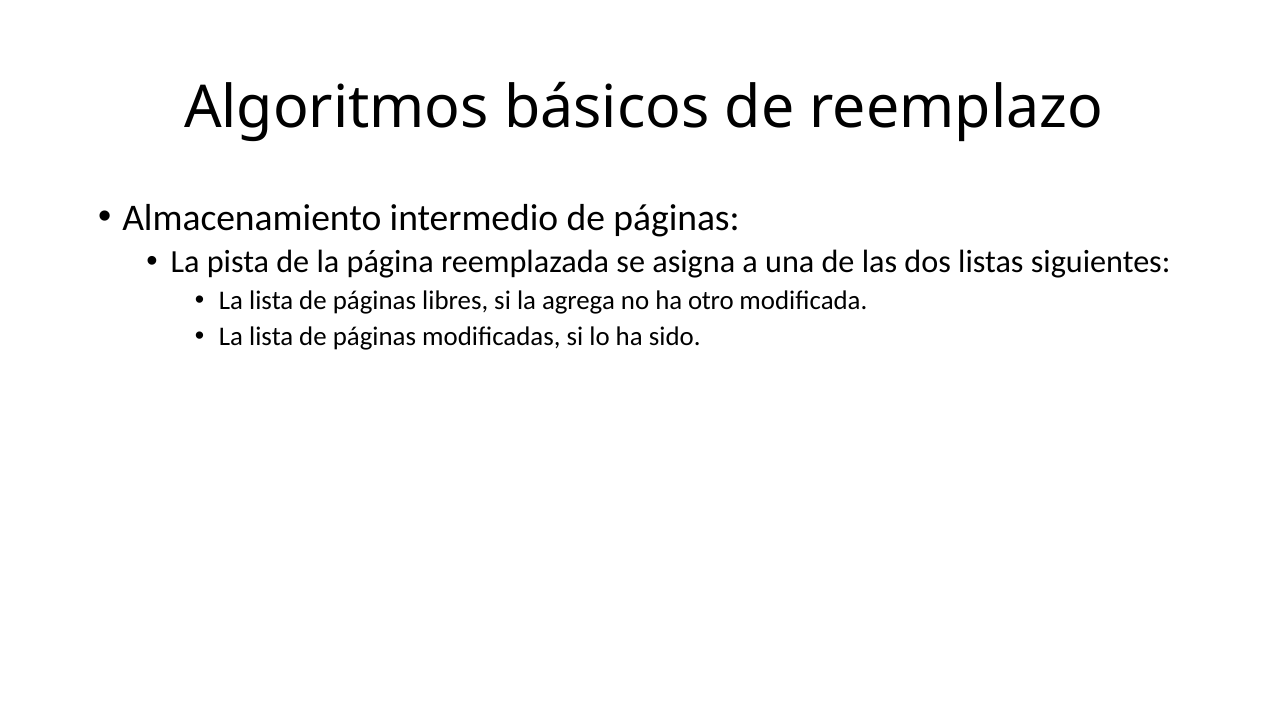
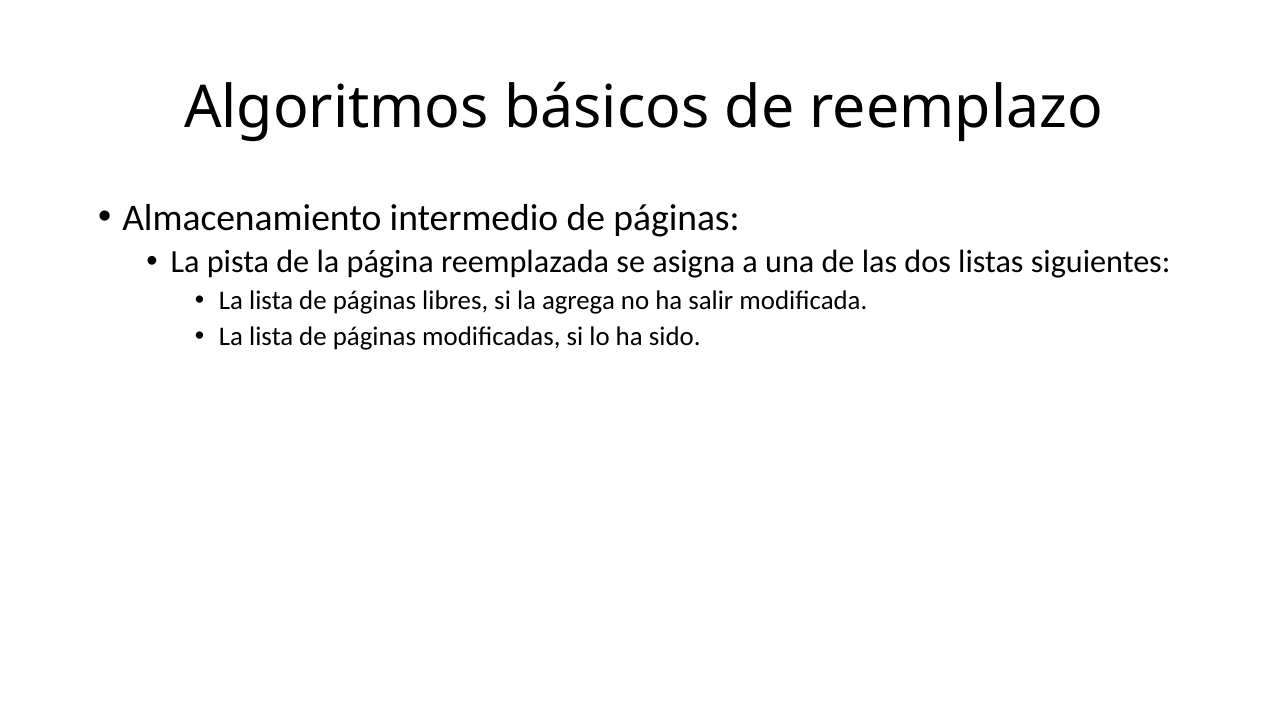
otro: otro -> salir (711, 301)
